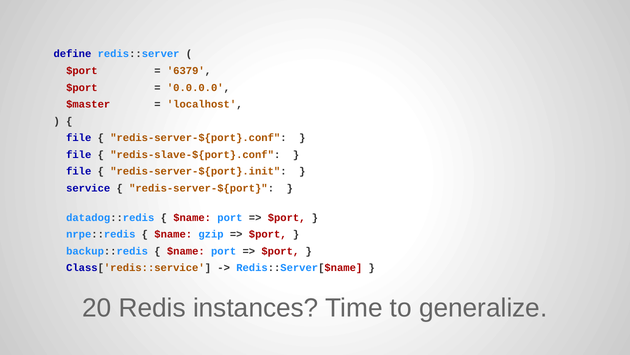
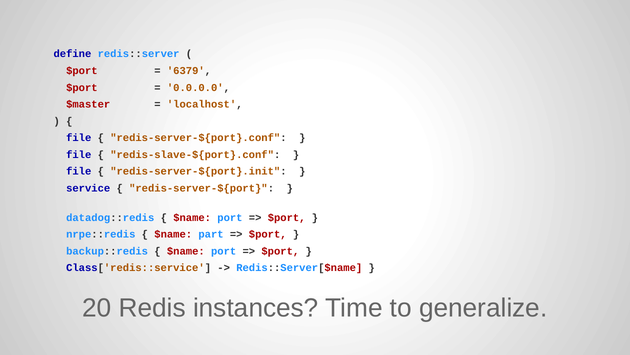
gzip: gzip -> part (211, 234)
